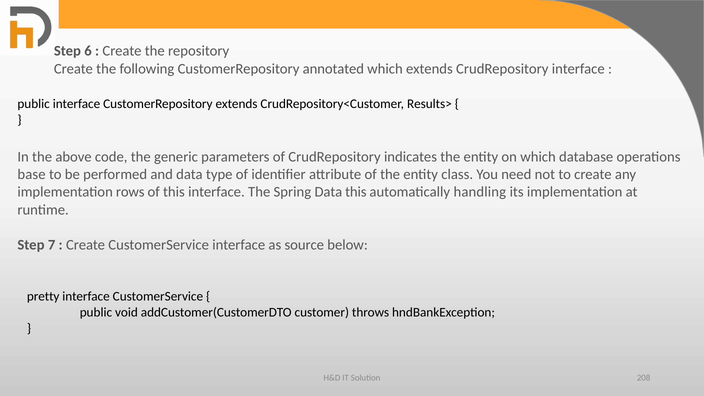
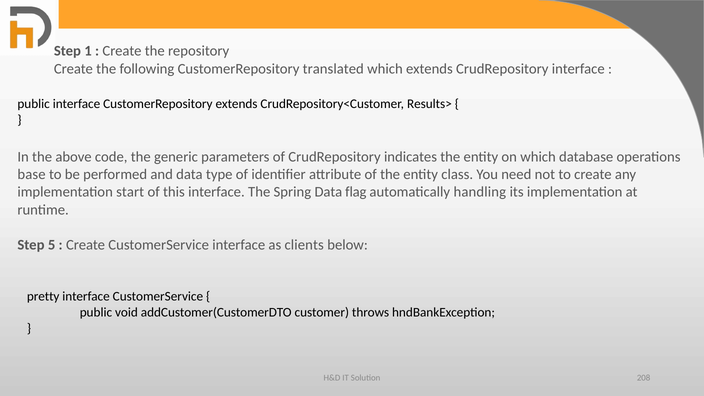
6: 6 -> 1 (88, 51)
annotated: annotated -> translated (333, 69)
rows: rows -> start (130, 192)
Data this: this -> flag (356, 192)
7: 7 -> 5 (52, 245)
source: source -> clients (304, 245)
